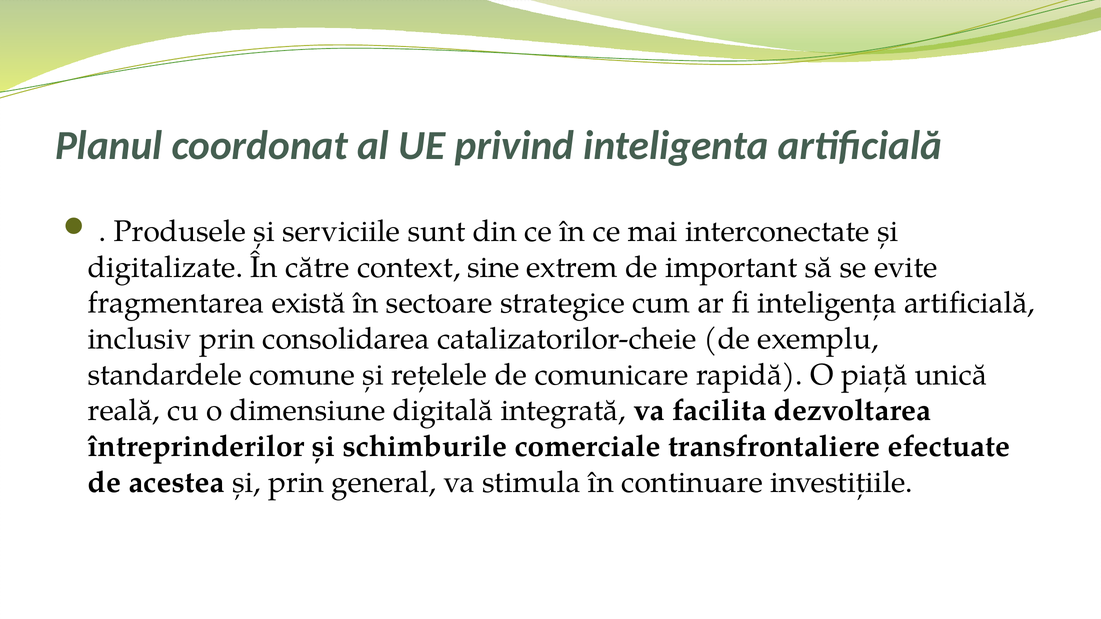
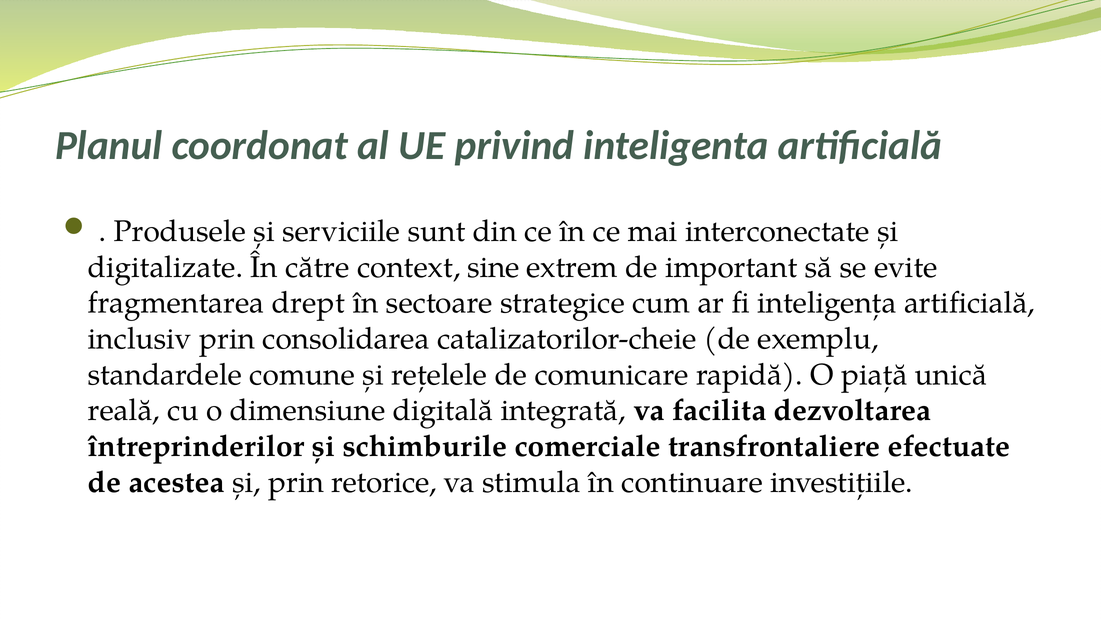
există: există -> drept (308, 303)
general: general -> retorice (384, 483)
